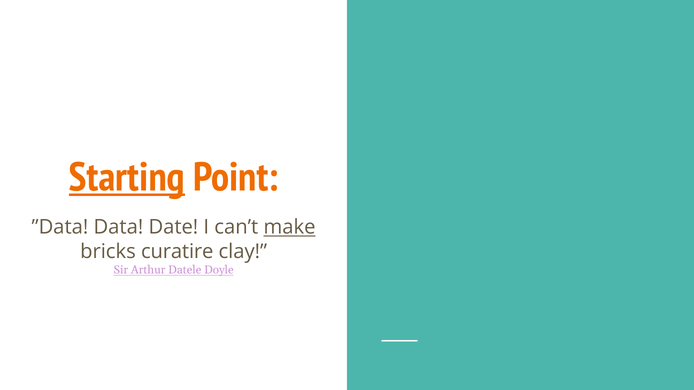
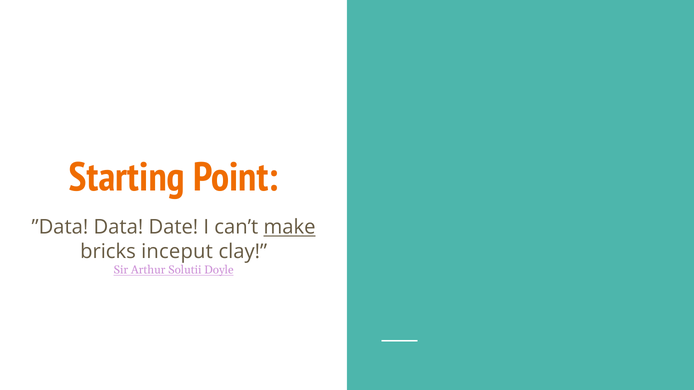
Starting underline: present -> none (127, 178)
curatire: curatire -> inceput (177, 252)
Datele: Datele -> Solutii (185, 270)
